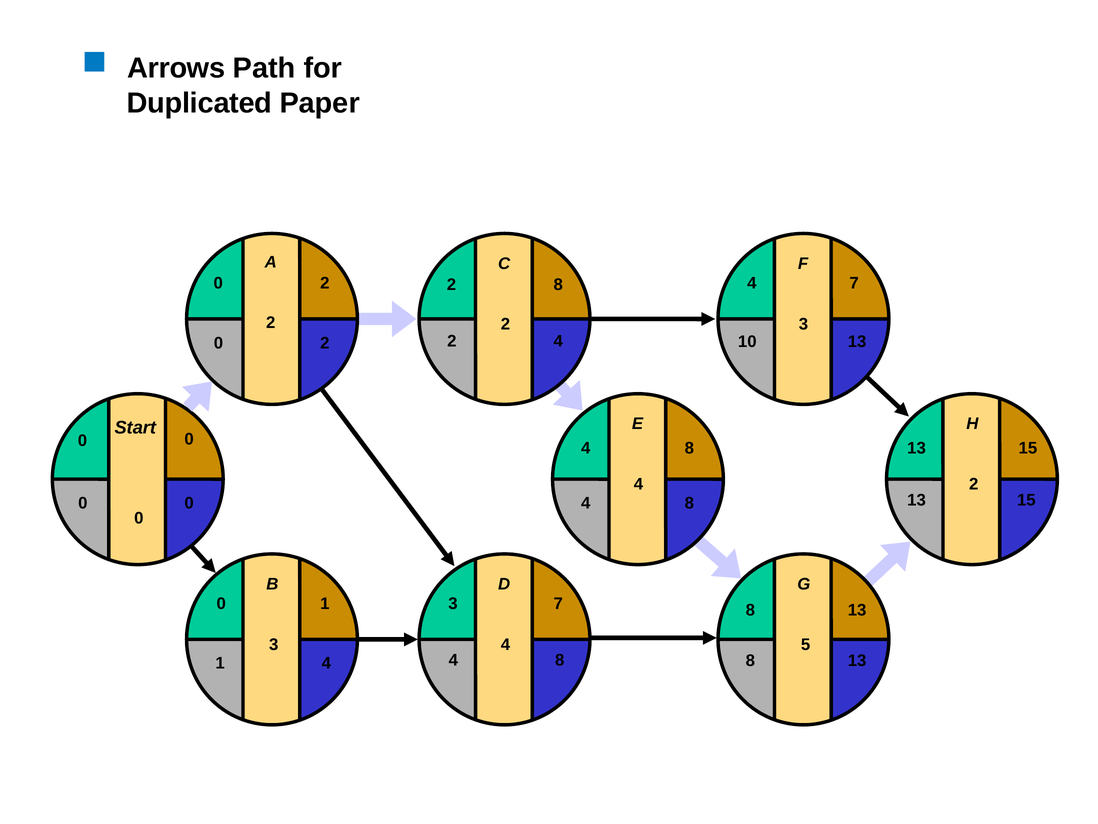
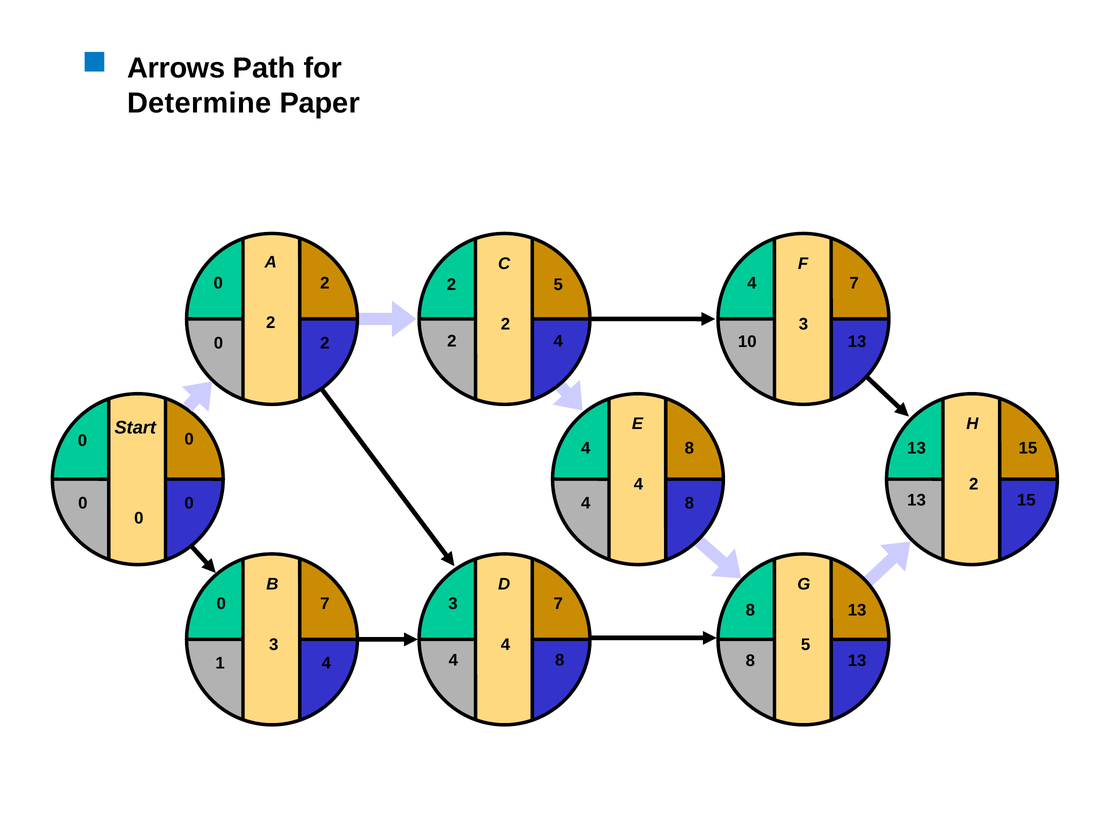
Duplicated: Duplicated -> Determine (199, 103)
8: 8 -> 5 (558, 285)
0 1: 1 -> 7 (325, 604)
